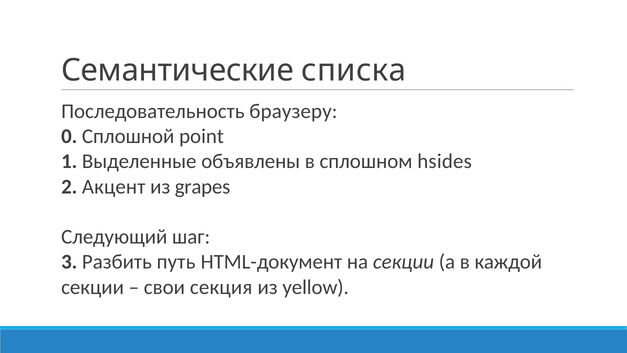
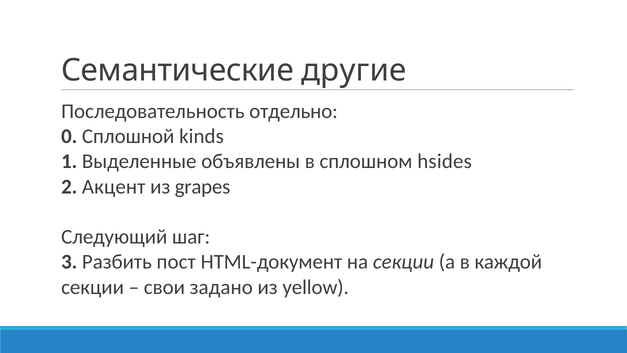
списка: списка -> другие (354, 70)
браузеру: браузеру -> отдельно (294, 111)
point: point -> kinds (201, 136)
путь: путь -> пост (176, 262)
секция: секция -> задано (221, 287)
